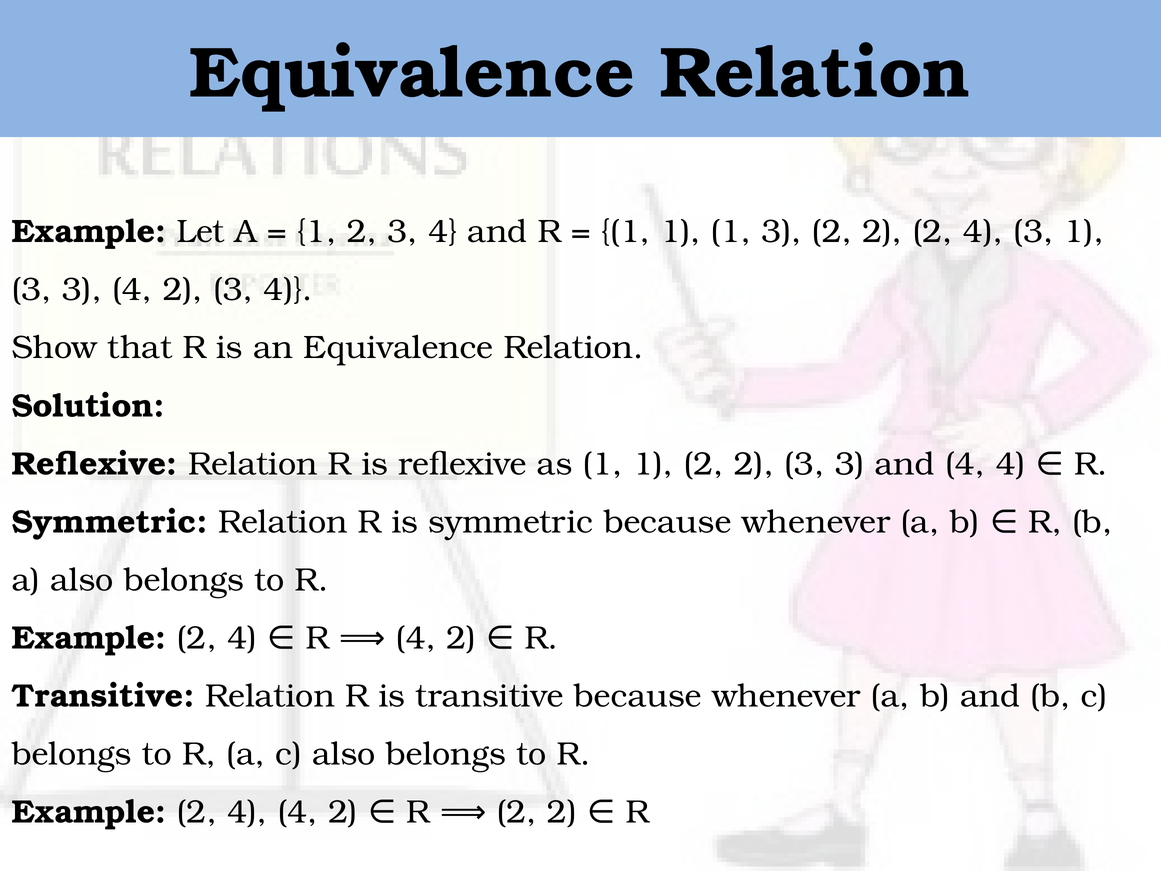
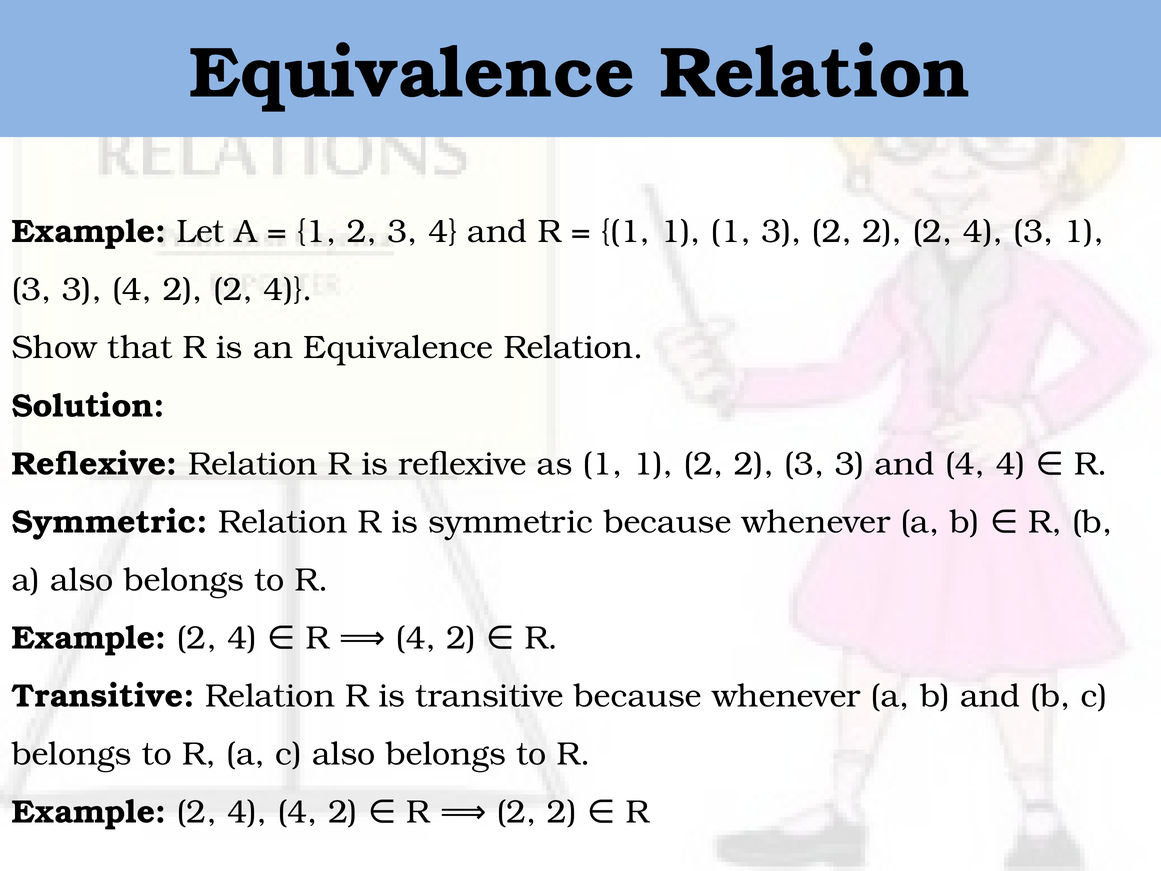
4 2 3: 3 -> 2 (233, 290)
